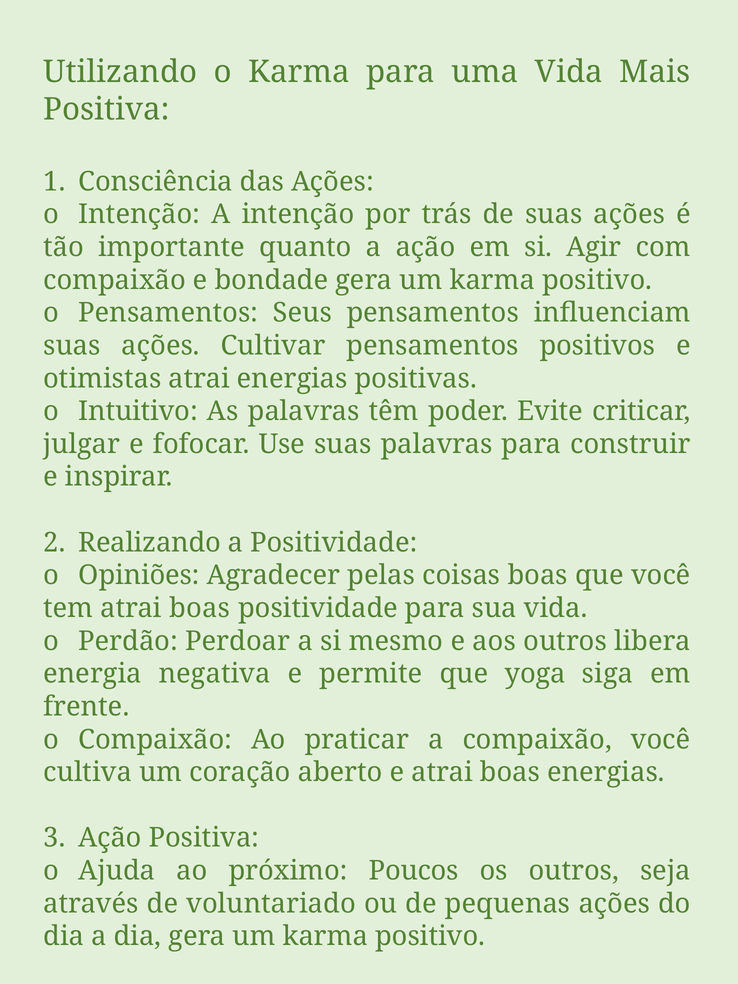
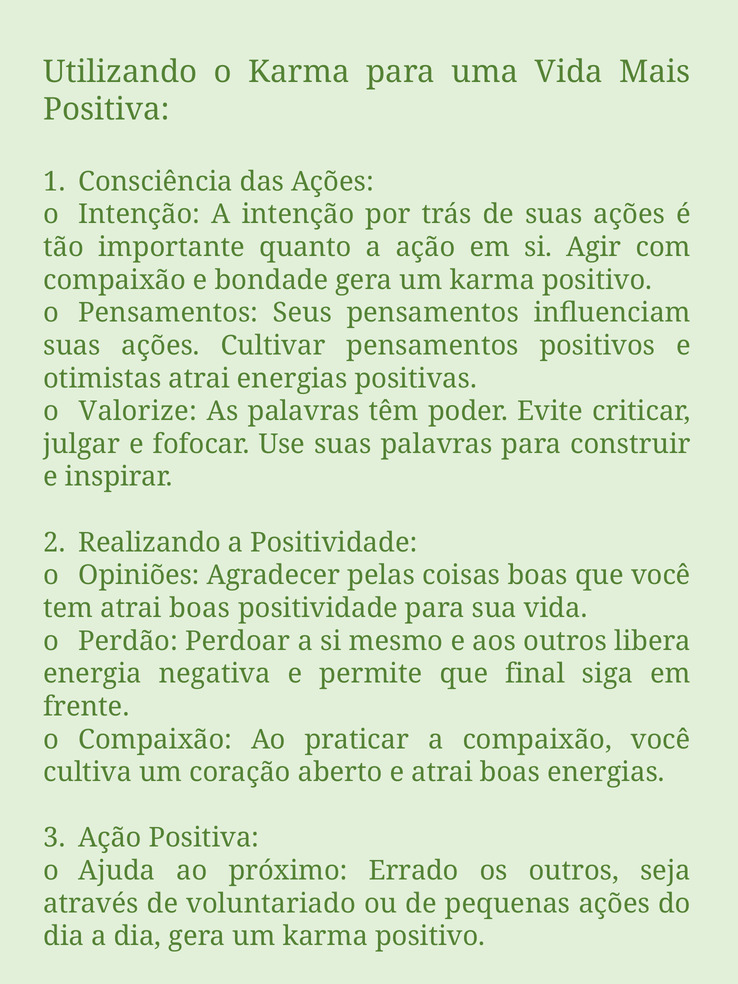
Intuitivo: Intuitivo -> Valorize (138, 411)
yoga: yoga -> final (535, 674)
Poucos: Poucos -> Errado (414, 871)
